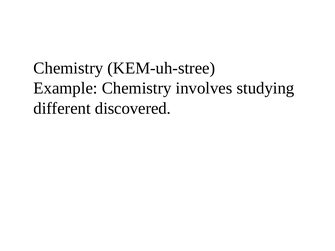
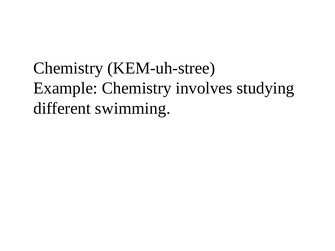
discovered: discovered -> swimming (133, 108)
